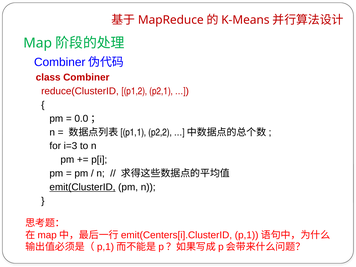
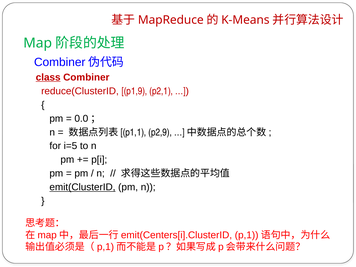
class underline: none -> present (48, 77)
p1,2: p1,2 -> p1,9 (134, 91)
p2,2: p2,2 -> p2,9 (160, 132)
i=3: i=3 -> i=5 (70, 146)
